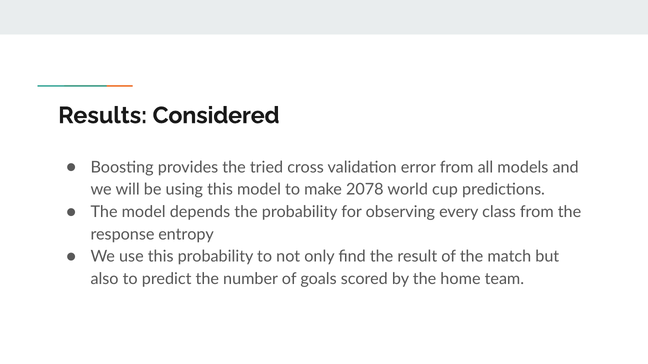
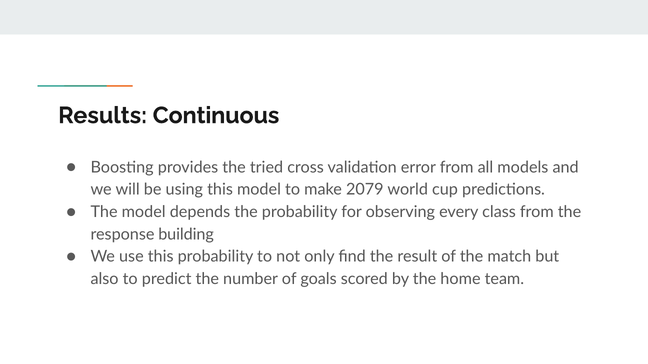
Considered: Considered -> Continuous (216, 116)
2078: 2078 -> 2079 (365, 190)
entropy: entropy -> building (186, 235)
